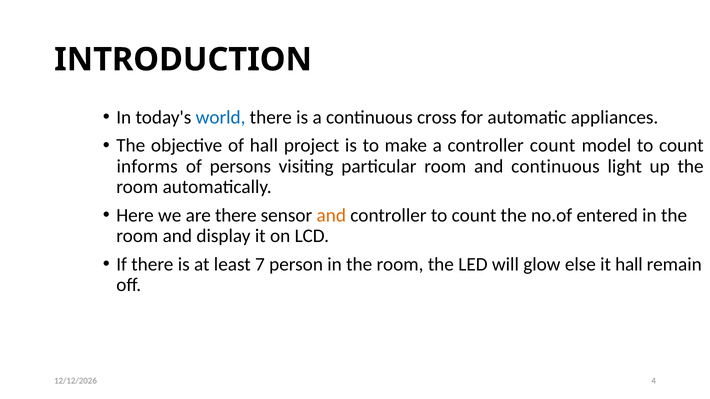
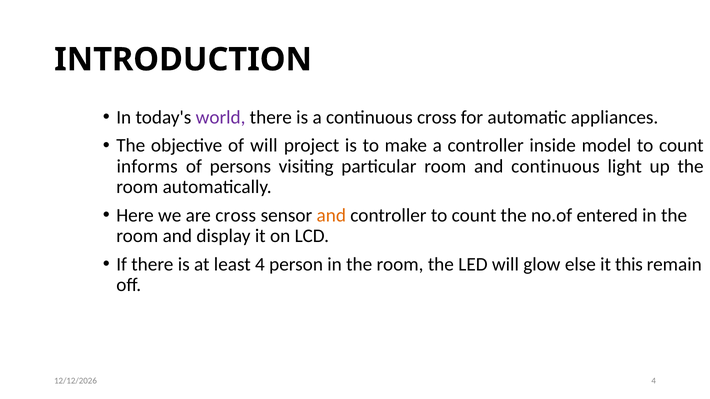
world colour: blue -> purple (221, 117)
of hall: hall -> will (264, 146)
controller count: count -> inside (553, 146)
are there: there -> cross (236, 216)
least 7: 7 -> 4 (260, 265)
it hall: hall -> this (629, 265)
